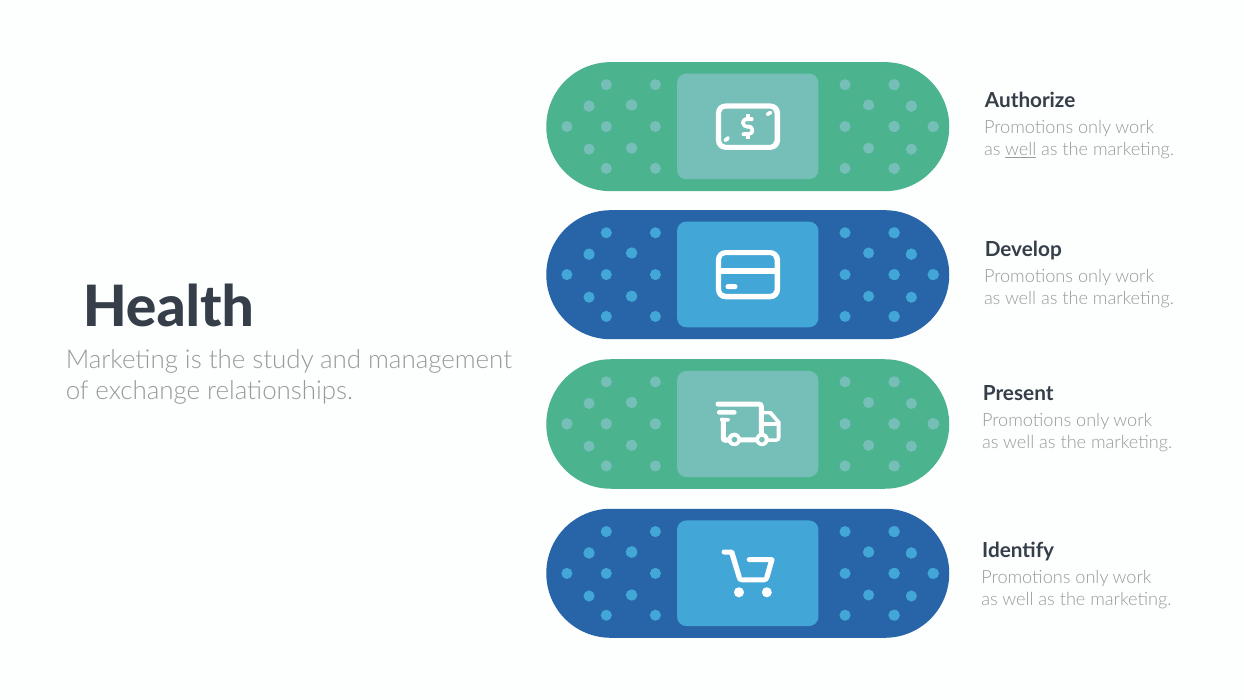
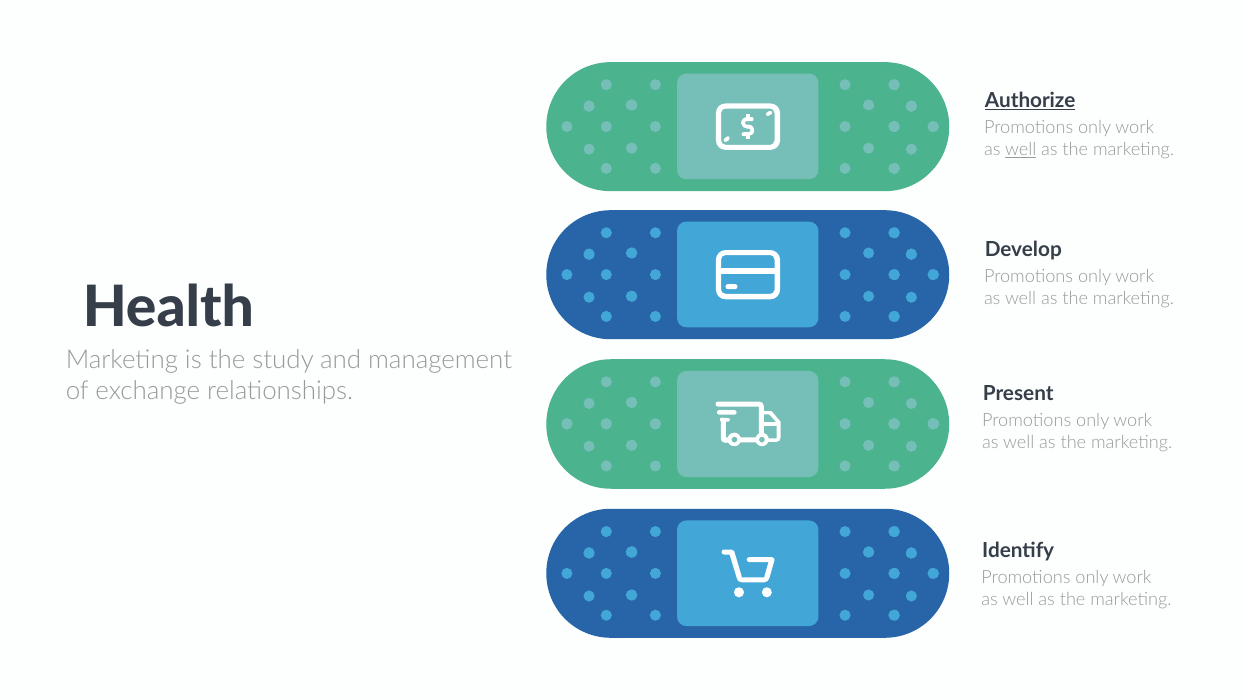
Authorize underline: none -> present (1030, 101)
